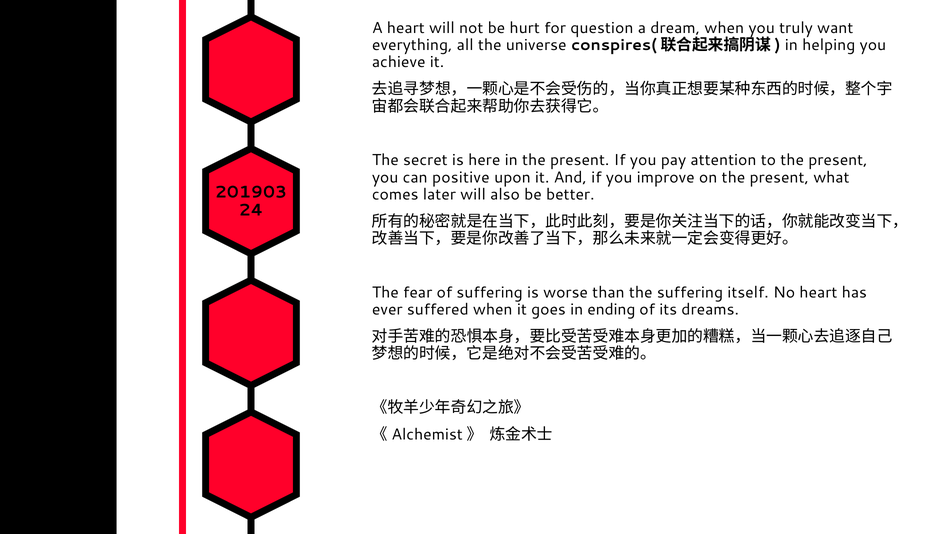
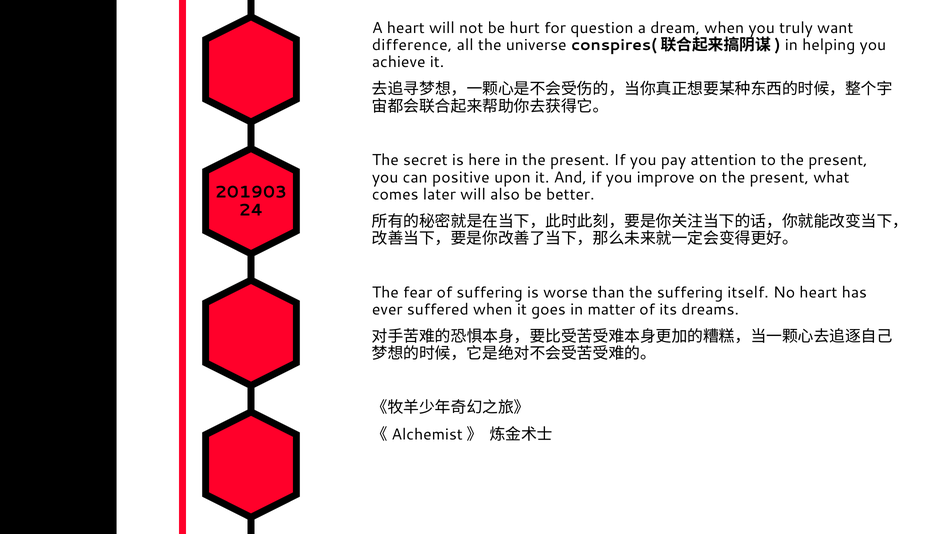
everything: everything -> difference (412, 45)
ending: ending -> matter (611, 309)
